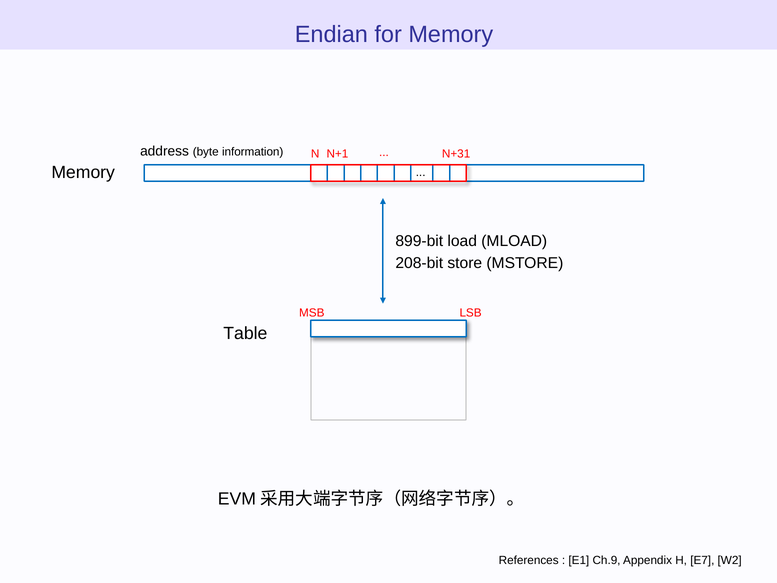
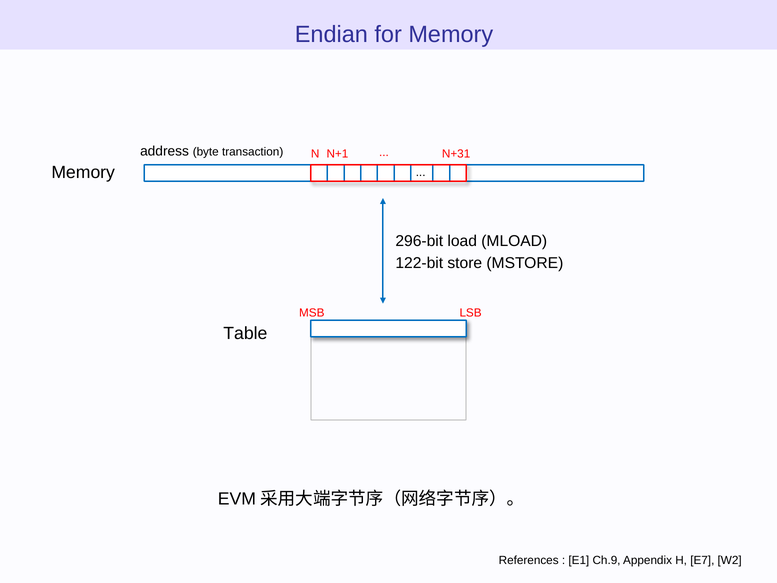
information: information -> transaction (253, 152)
899-bit: 899-bit -> 296-bit (419, 241)
208-bit: 208-bit -> 122-bit (419, 263)
